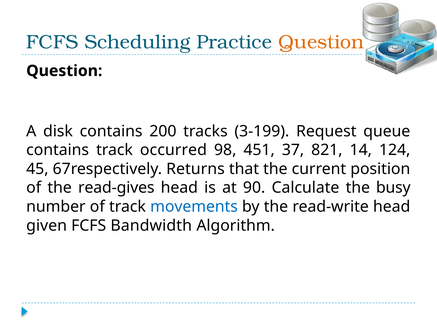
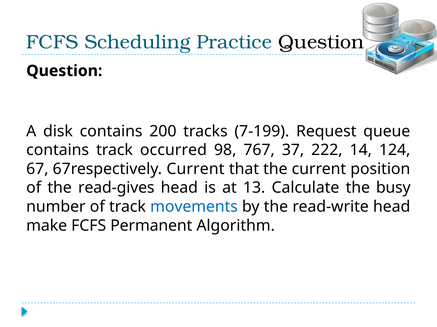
Question colour: orange -> black (321, 42)
3-199: 3-199 -> 7-199 (262, 131)
451: 451 -> 767 (259, 150)
821: 821 -> 222 (327, 150)
45: 45 -> 67 (37, 169)
67respectively Returns: Returns -> Current (195, 169)
90: 90 -> 13 (254, 188)
given: given -> make (47, 226)
Bandwidth: Bandwidth -> Permanent (151, 226)
